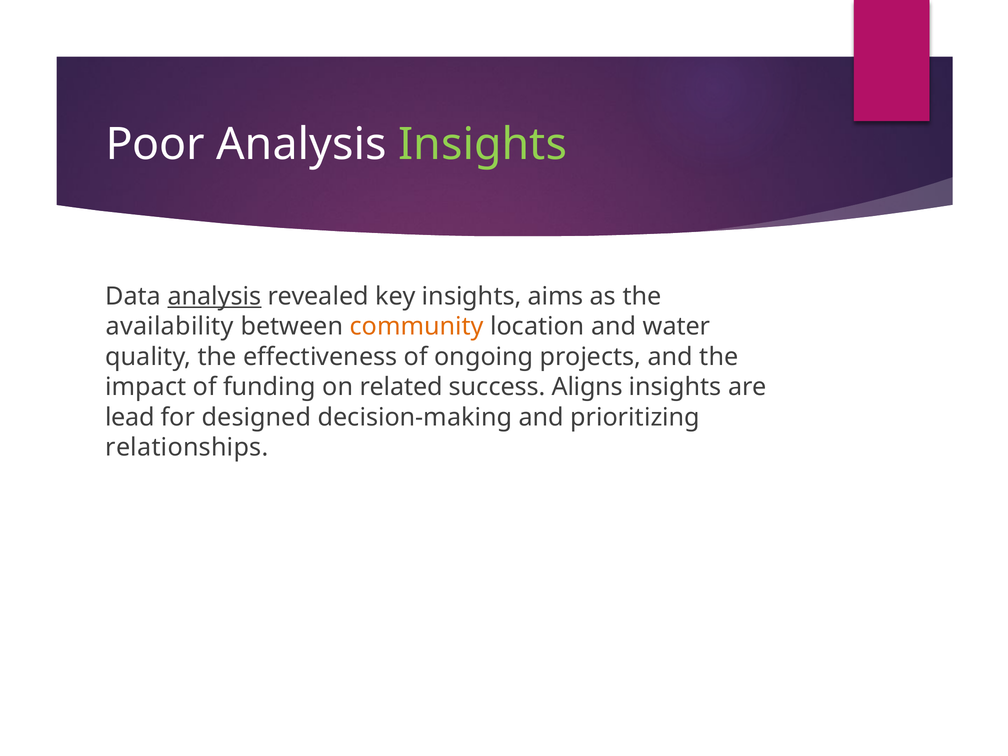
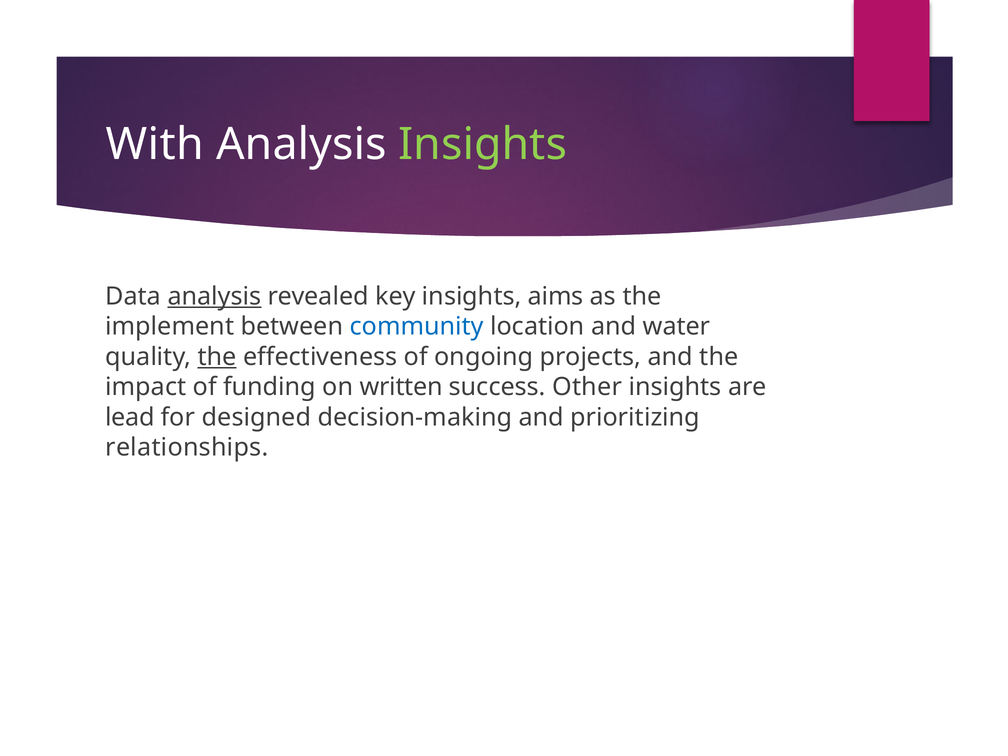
Poor: Poor -> With (155, 144)
availability: availability -> implement (170, 327)
community colour: orange -> blue (417, 327)
the underline: none -> present (217, 357)
related: related -> written (401, 387)
Aligns: Aligns -> Other (587, 387)
